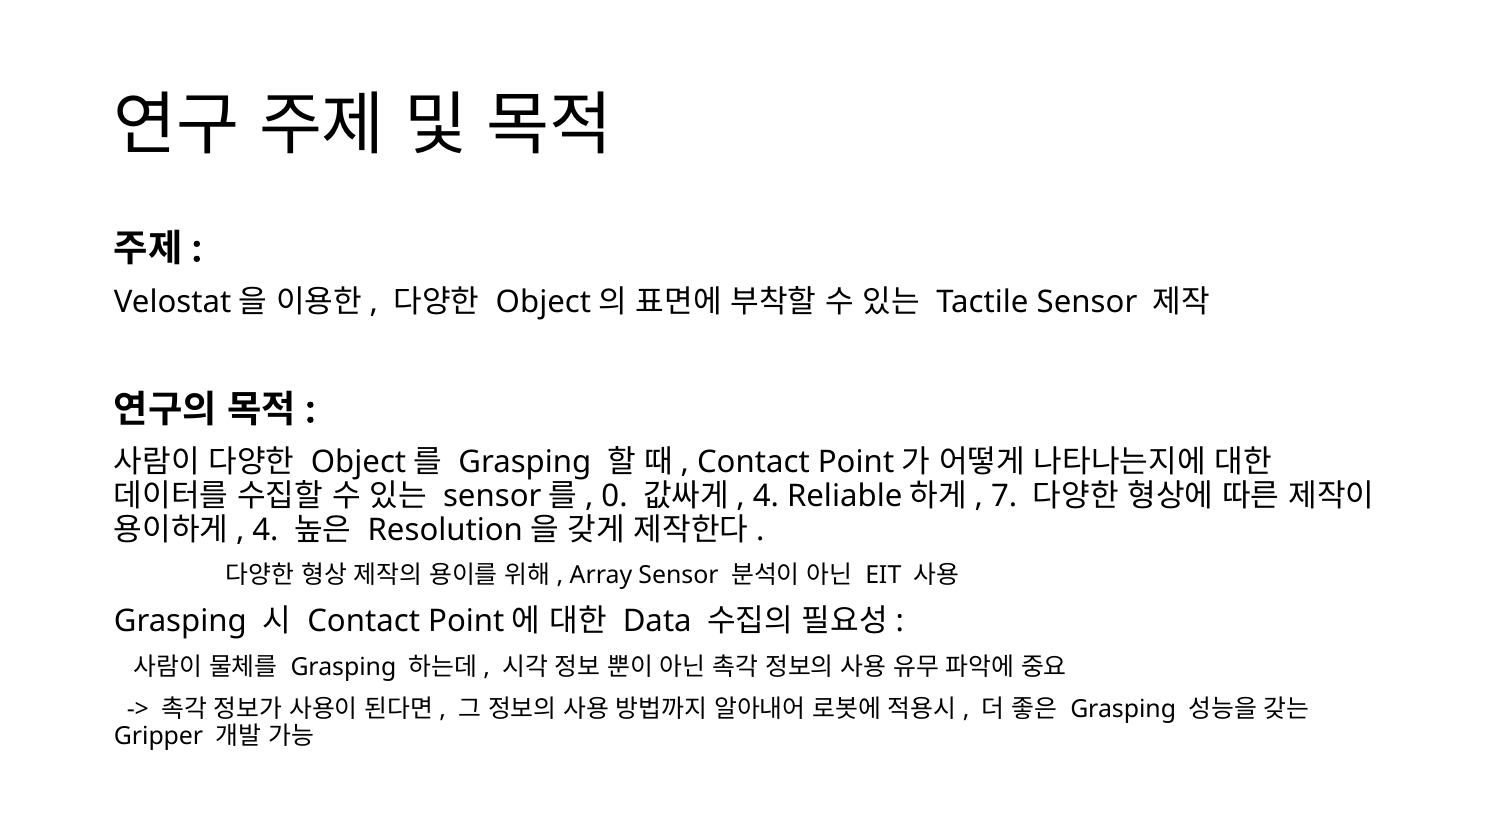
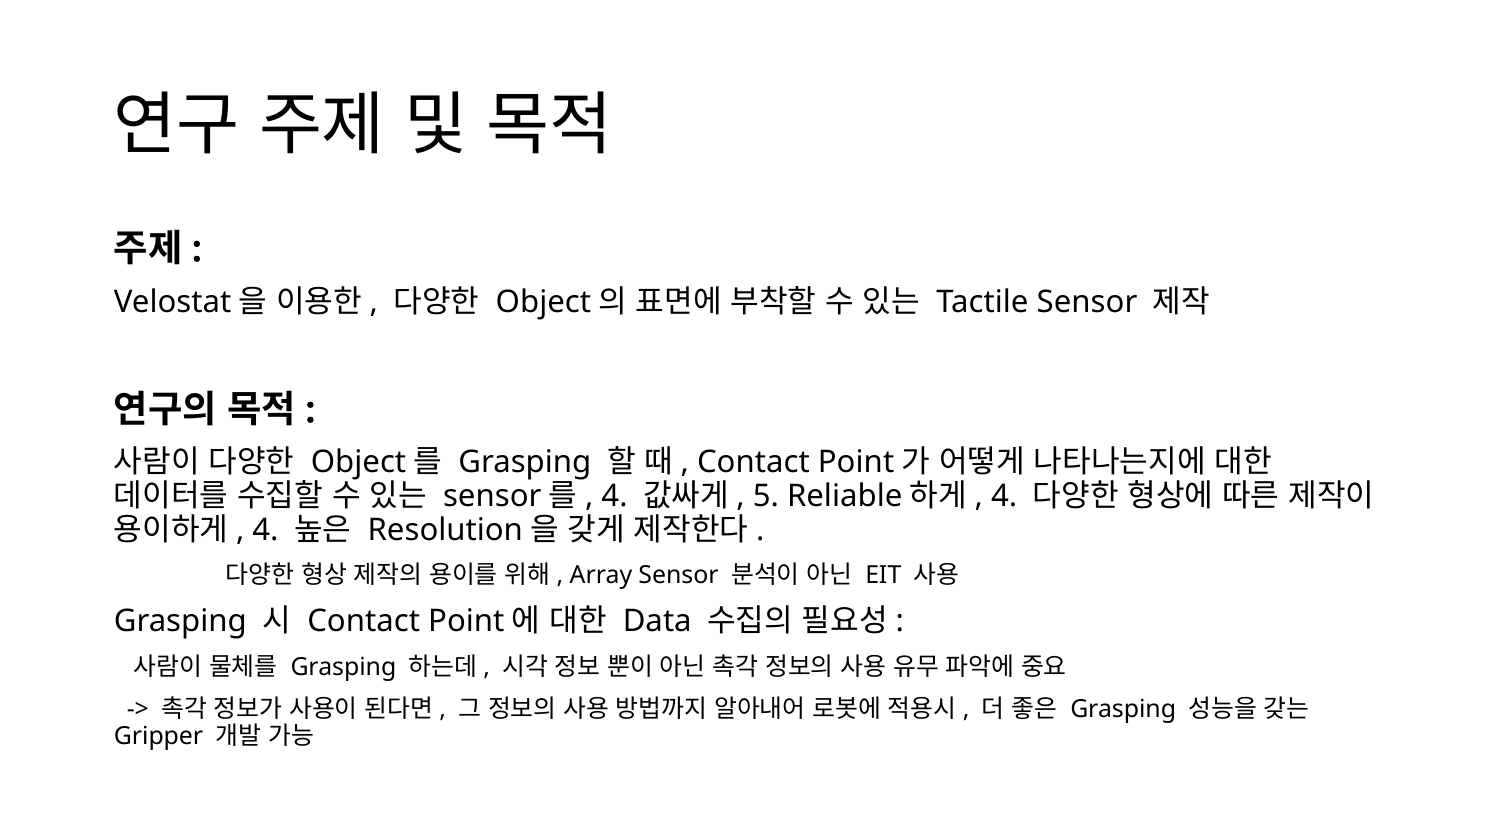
0: 0 -> 4 (615, 497)
4: 4 -> 5 (766, 497)
7: 7 -> 4 (1004, 497)
